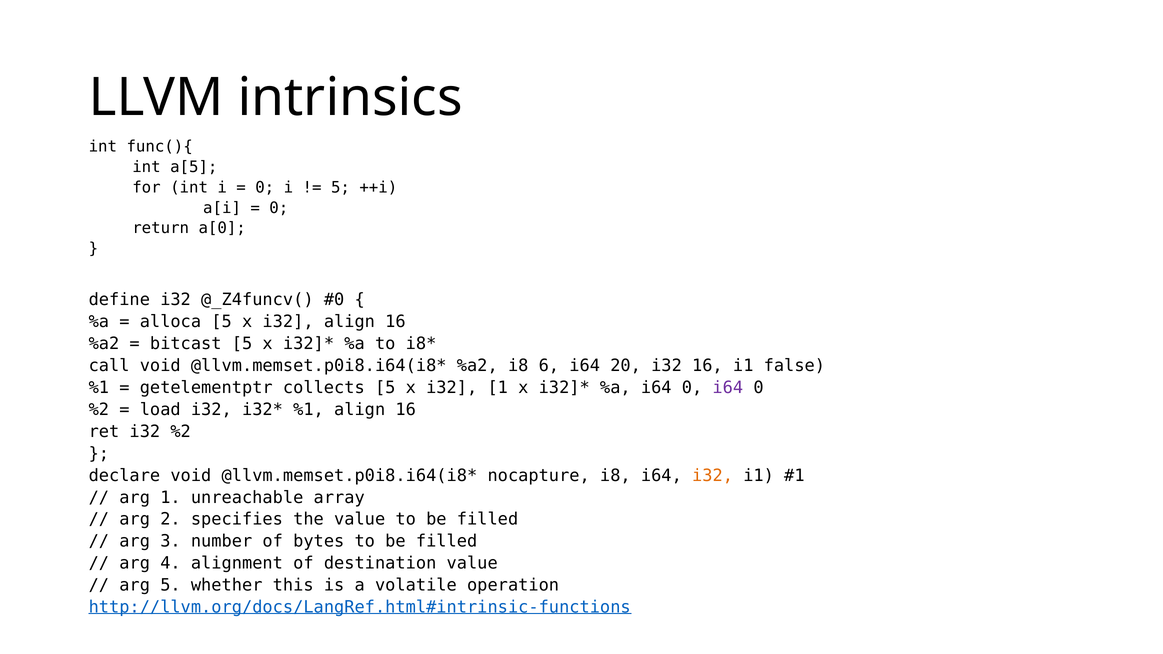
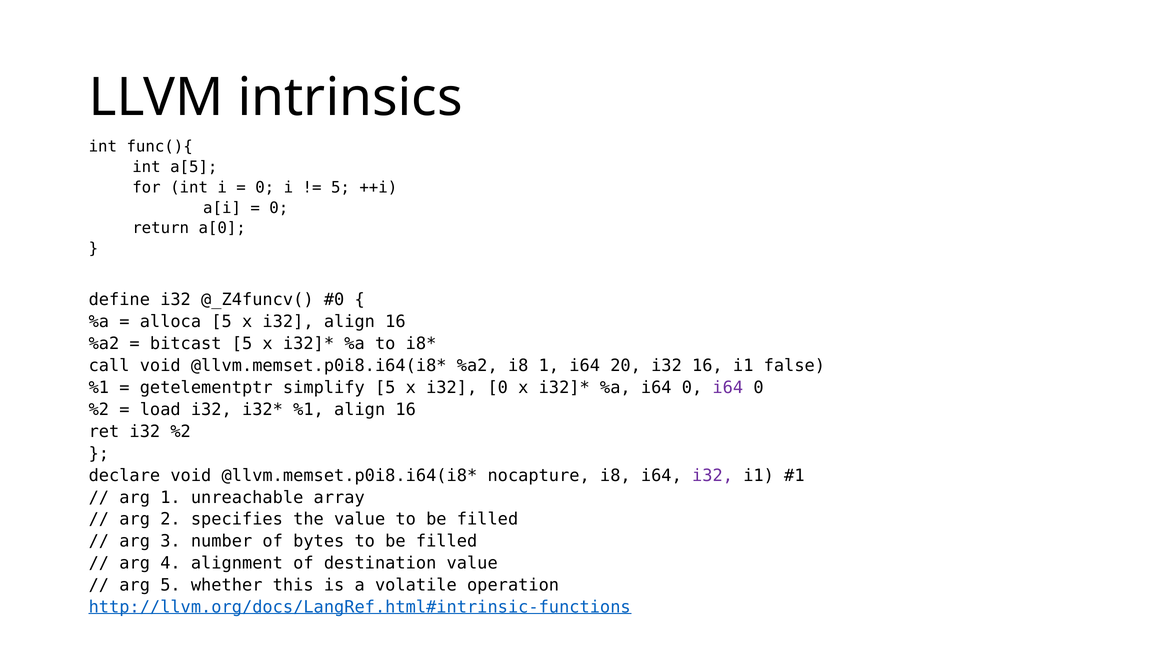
i8 6: 6 -> 1 (549, 366)
collects: collects -> simplify (324, 388)
i32 1: 1 -> 0 (498, 388)
i32 colour: orange -> purple (713, 476)
